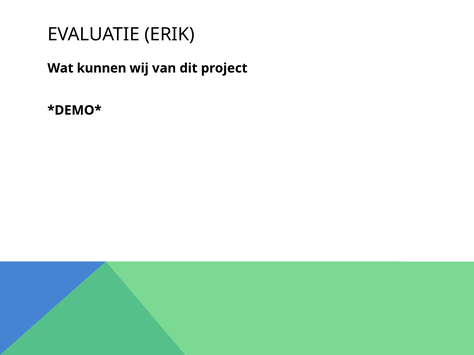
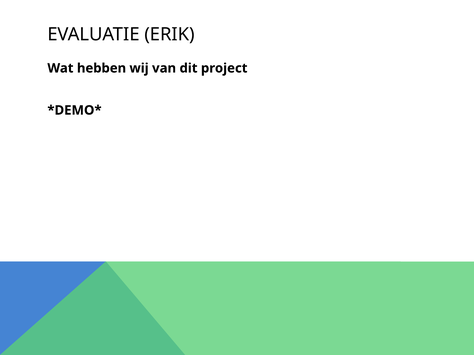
kunnen: kunnen -> hebben (102, 68)
